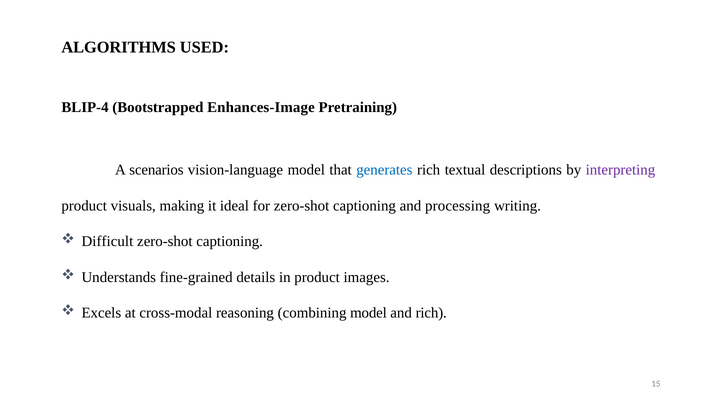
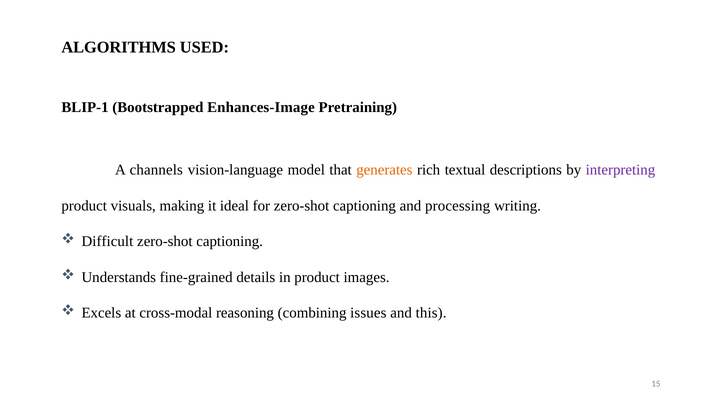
BLIP-4: BLIP-4 -> BLIP-1 (85, 107)
scenarios: scenarios -> channels (156, 170)
generates colour: blue -> orange (384, 170)
combining model: model -> issues (368, 313)
and rich: rich -> this (431, 313)
